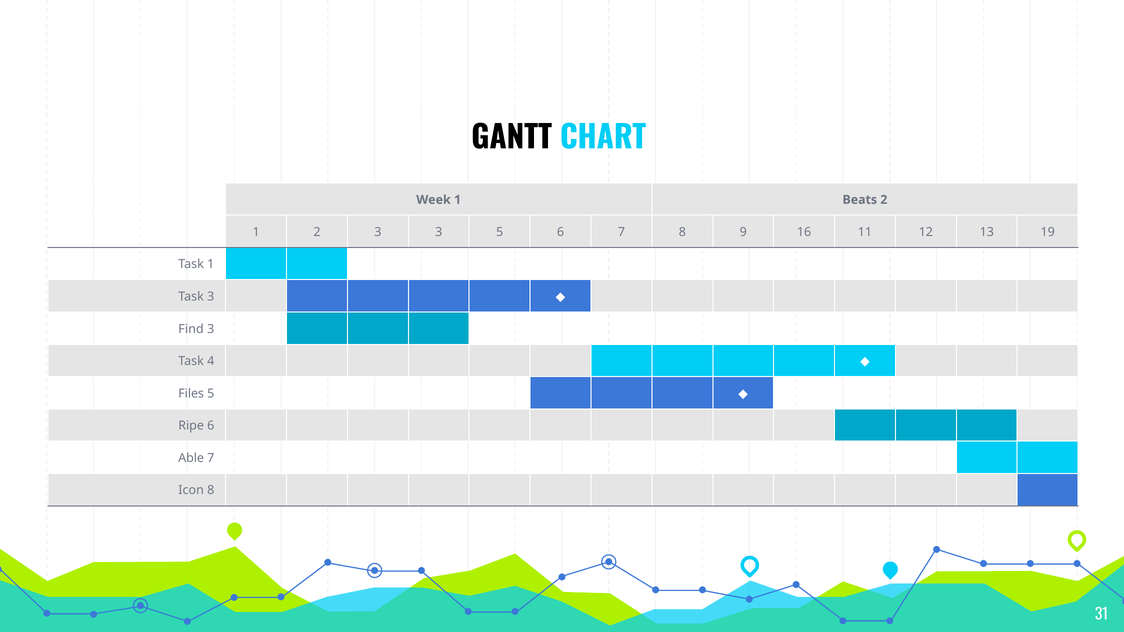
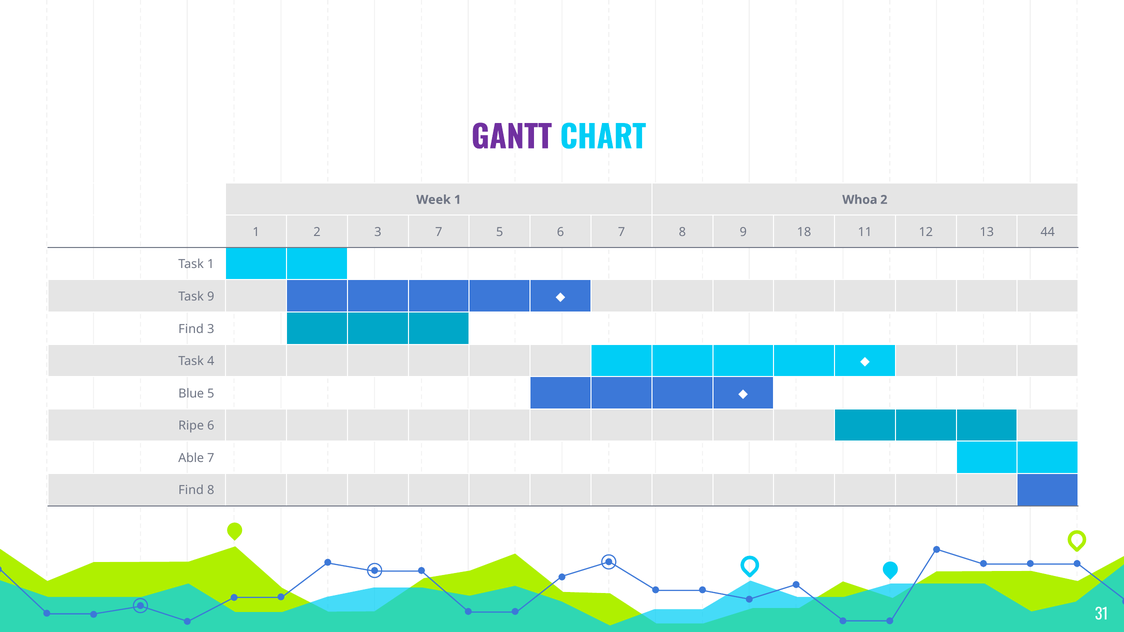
GANTT colour: black -> purple (512, 138)
Beats: Beats -> Whoa (860, 200)
3 3: 3 -> 7 (439, 232)
16: 16 -> 18 (804, 232)
19: 19 -> 44 (1048, 232)
Task 3: 3 -> 9 (211, 297)
Files: Files -> Blue (191, 394)
Icon: Icon -> Find (191, 491)
